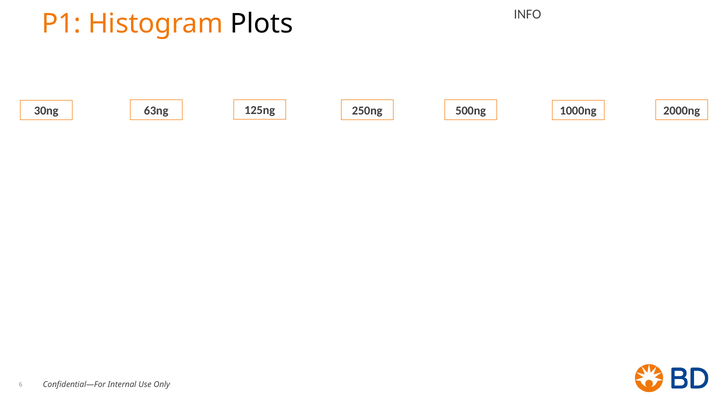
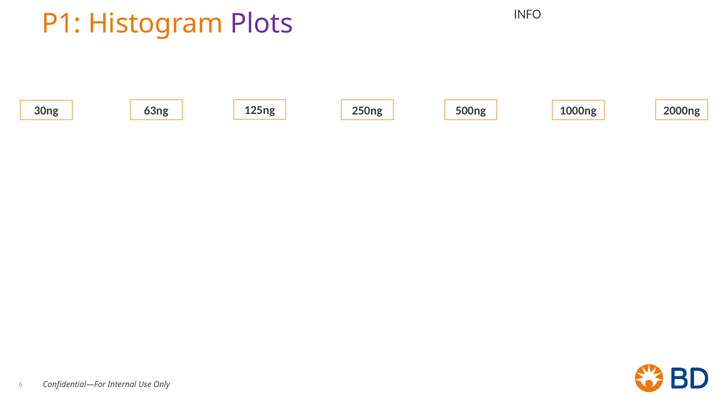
Plots colour: black -> purple (262, 24)
